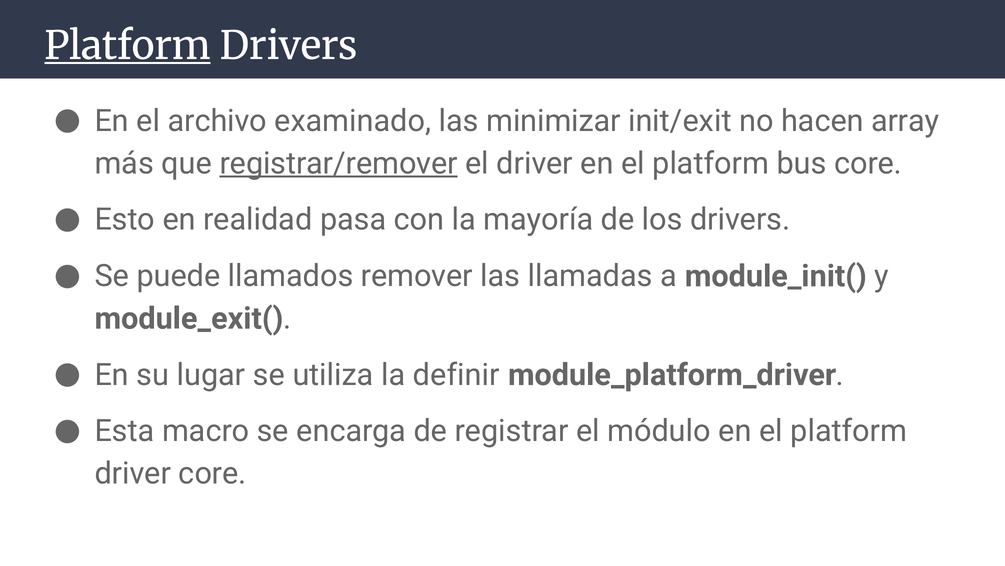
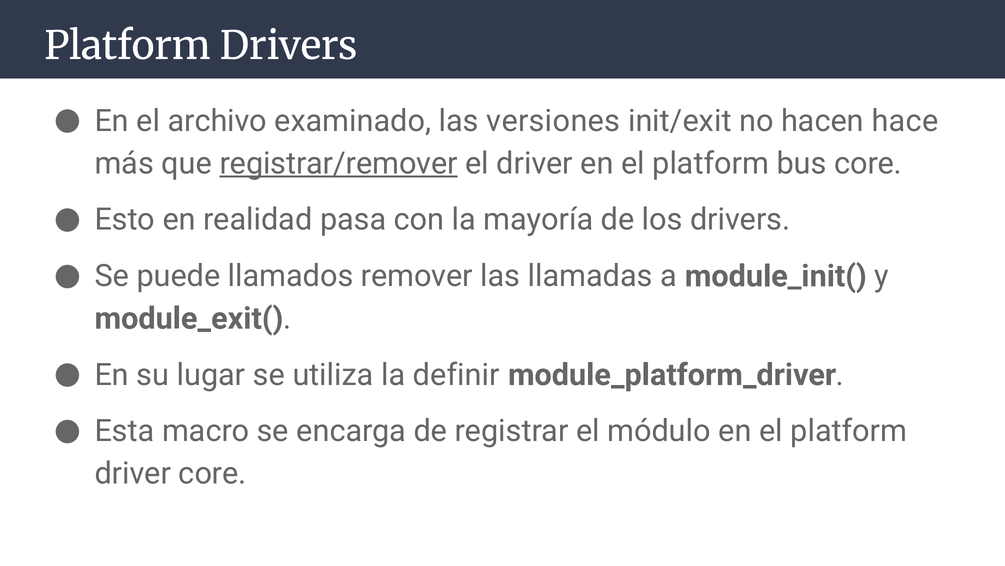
Platform underline: present -> none (127, 46)
minimizar: minimizar -> versiones (553, 121)
array: array -> hace (905, 121)
